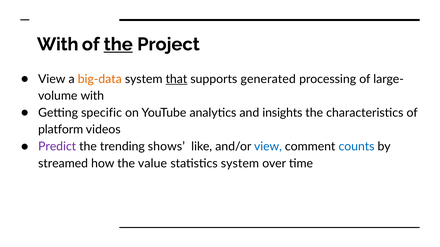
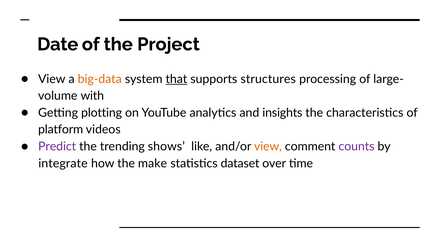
With: With -> Date (58, 44)
the underline: present -> none (118, 44)
generated: generated -> structures (268, 79)
specific: specific -> plotting (102, 113)
view colour: blue -> orange (268, 147)
counts colour: blue -> purple (356, 147)
streamed: streamed -> integrate (63, 164)
value: value -> make (153, 164)
statistics system: system -> dataset (240, 164)
